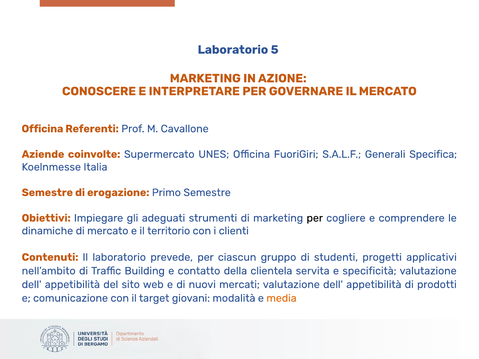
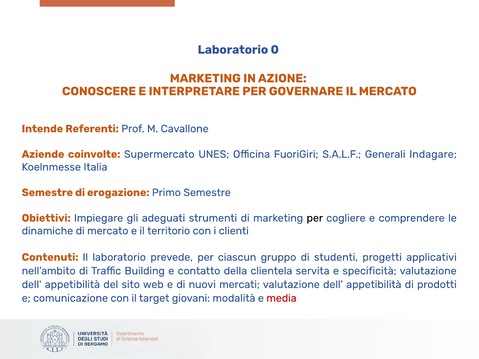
5: 5 -> 0 (275, 50)
Officina: Officina -> Intende (42, 129)
Specifica: Specifica -> Indagare (433, 154)
media colour: orange -> red (281, 298)
